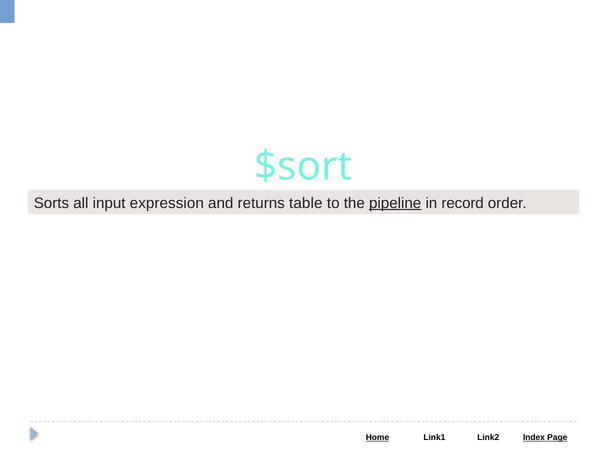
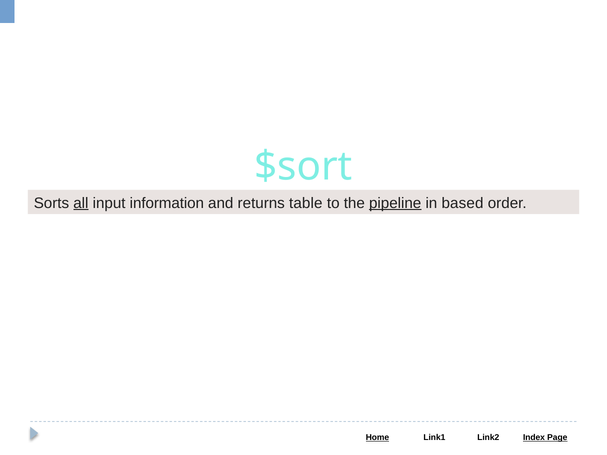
all underline: none -> present (81, 203)
expression: expression -> information (167, 203)
record: record -> based (462, 203)
